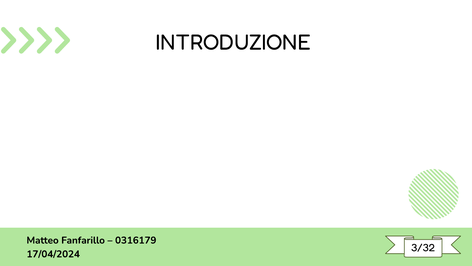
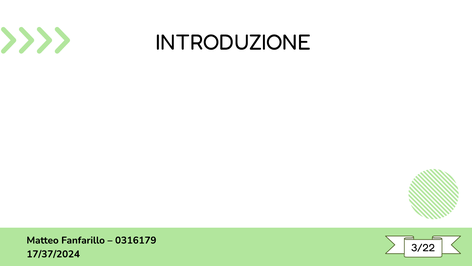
3/32: 3/32 -> 3/22 (423, 247)
17/04/2024: 17/04/2024 -> 17/37/2024 (53, 254)
